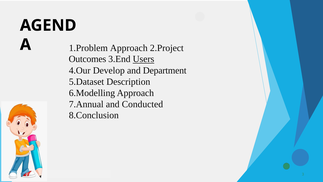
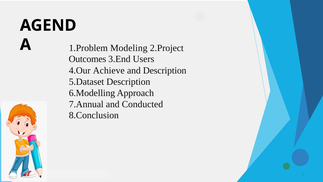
1.Problem Approach: Approach -> Modeling (129, 48)
Users underline: present -> none (144, 59)
Develop: Develop -> Achieve (109, 70)
and Department: Department -> Description (165, 70)
